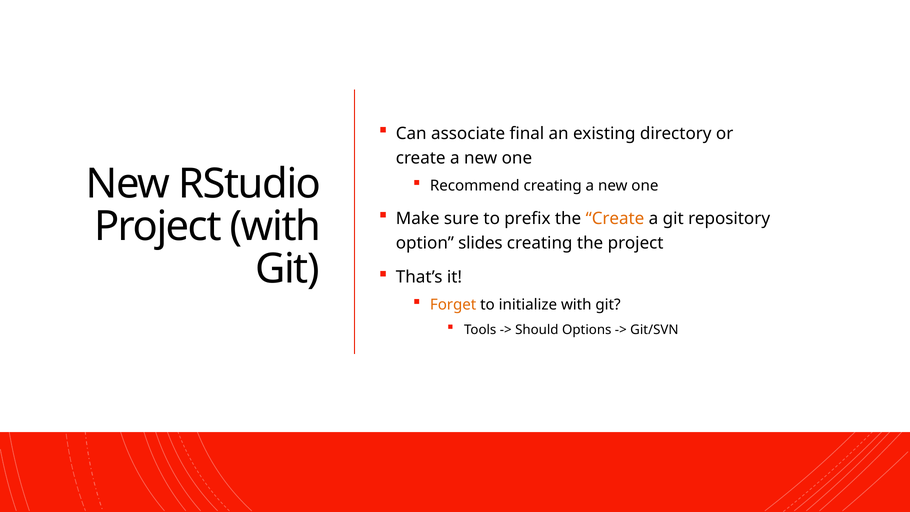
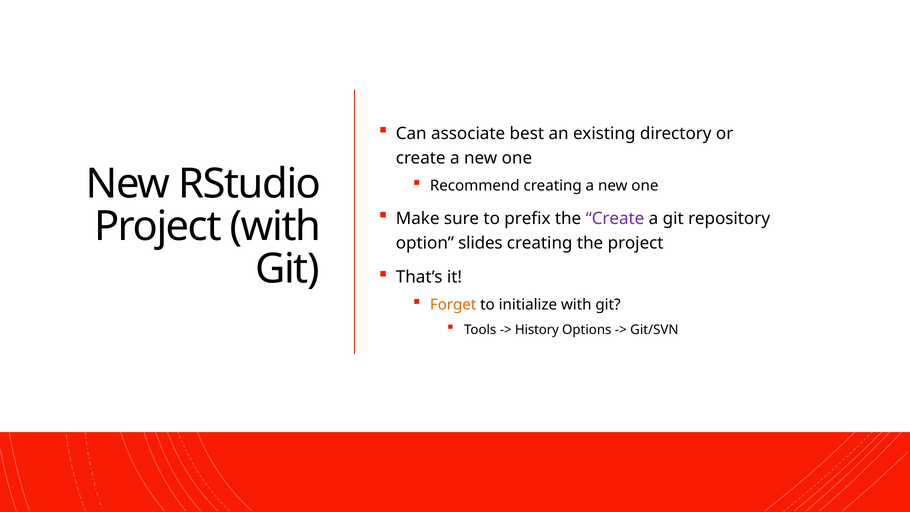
final: final -> best (527, 134)
Create colour: orange -> purple (615, 219)
Should: Should -> History (537, 330)
